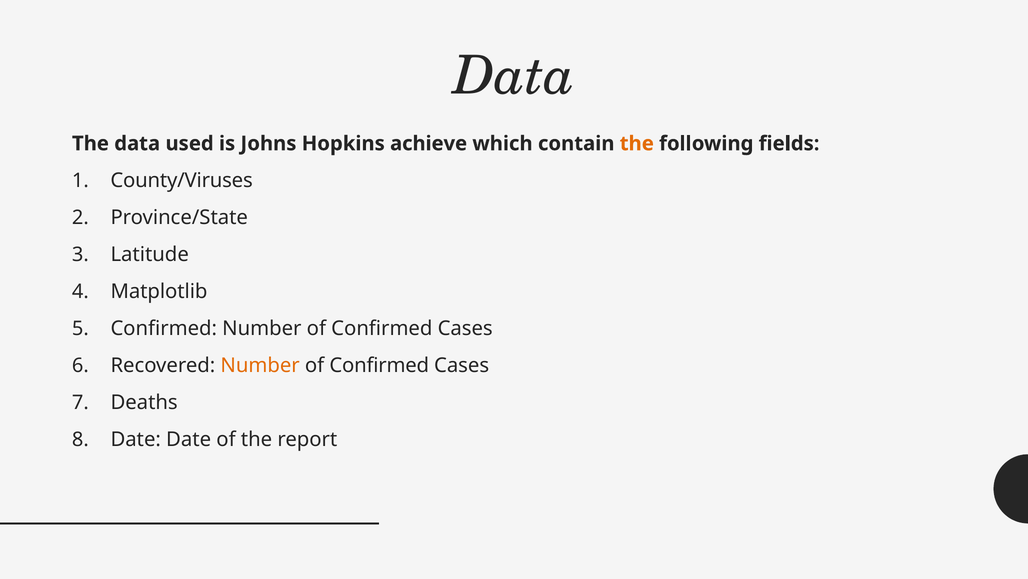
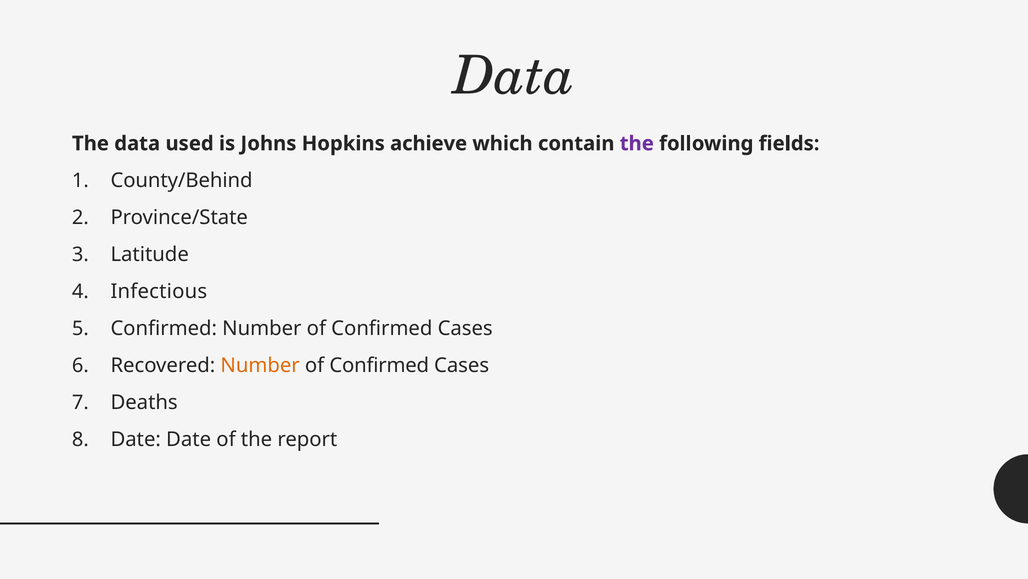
the colour: orange -> purple (637, 143)
County/Viruses: County/Viruses -> County/Behind (182, 180)
Matplotlib: Matplotlib -> Infectious (159, 291)
